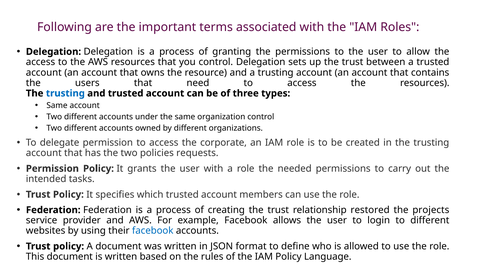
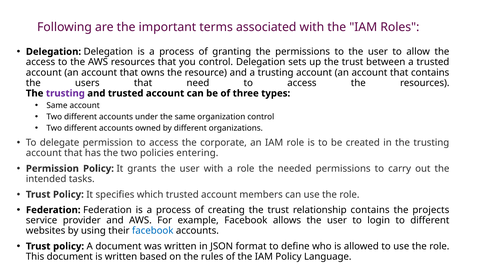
trusting colour: blue -> purple (65, 93)
requests: requests -> entering (197, 153)
relationship restored: restored -> contains (370, 210)
